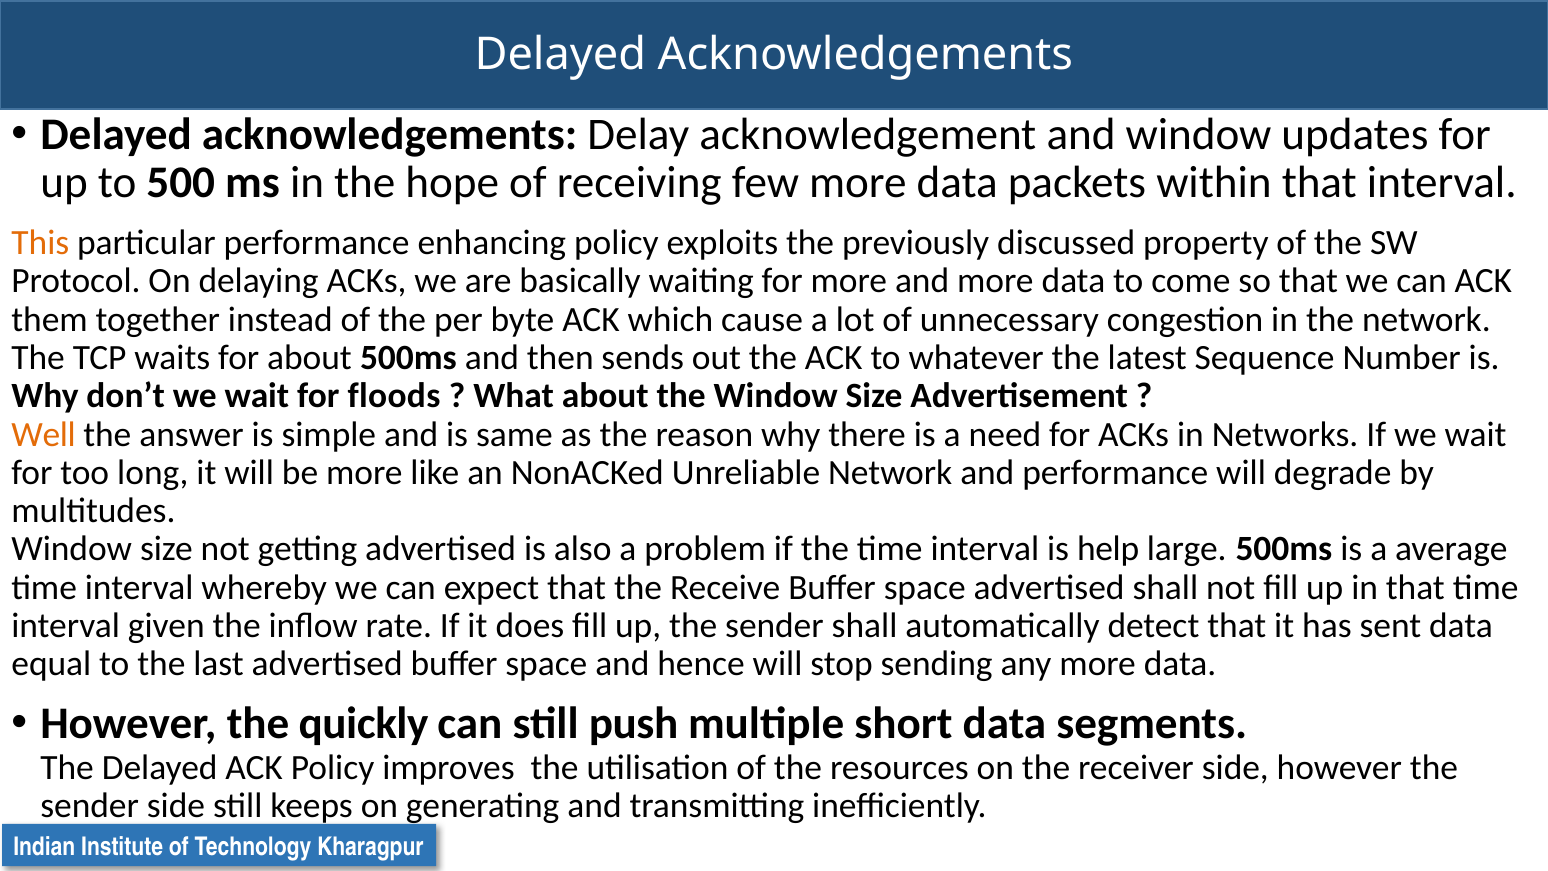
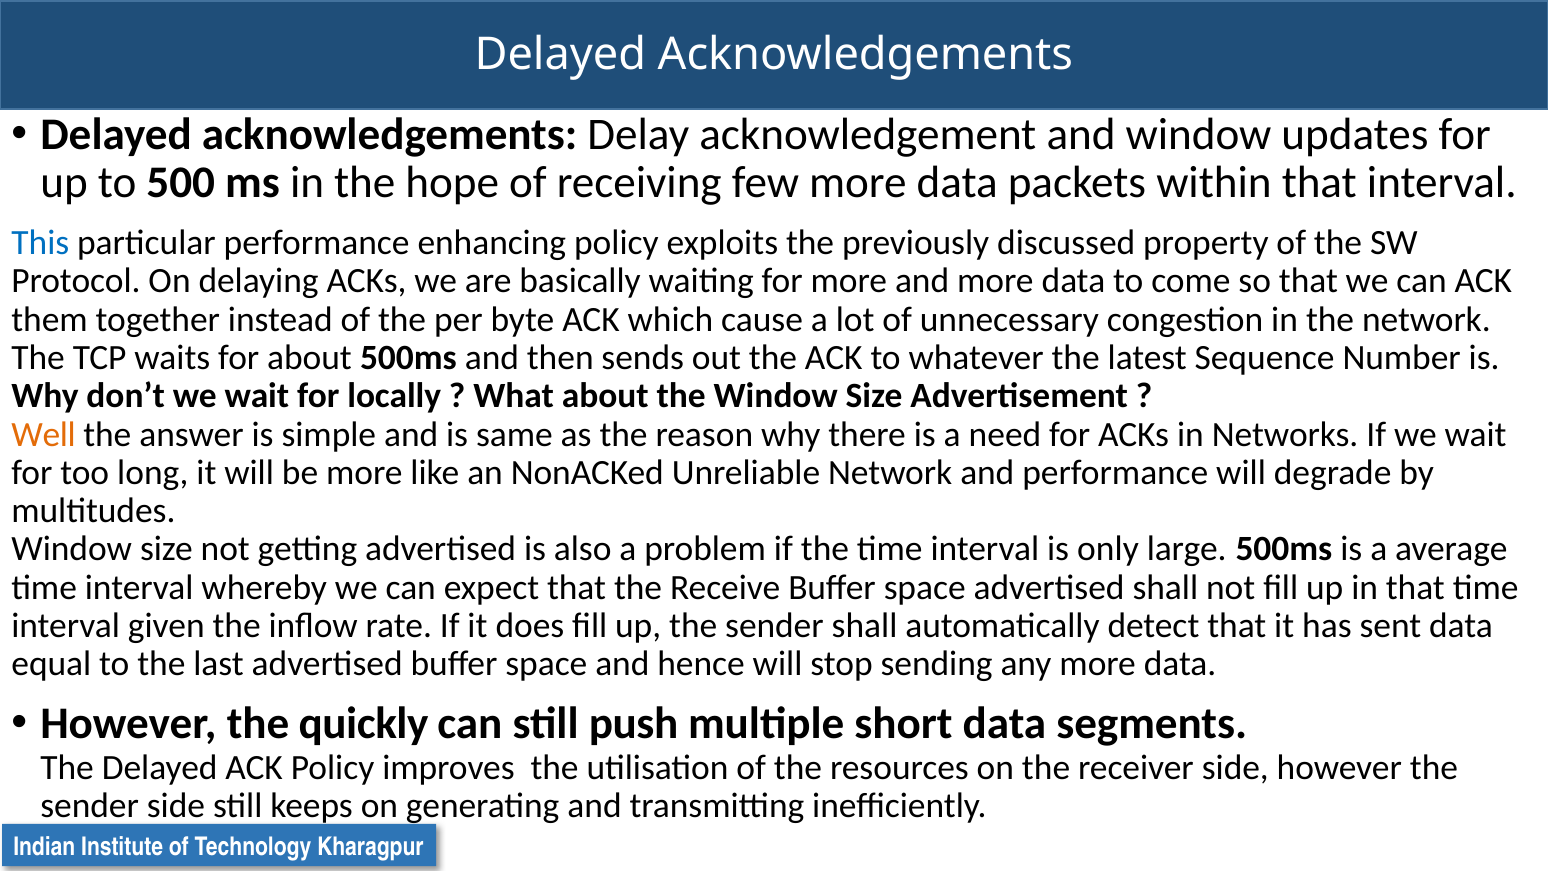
This colour: orange -> blue (40, 243)
floods: floods -> locally (394, 396)
help: help -> only (1108, 549)
